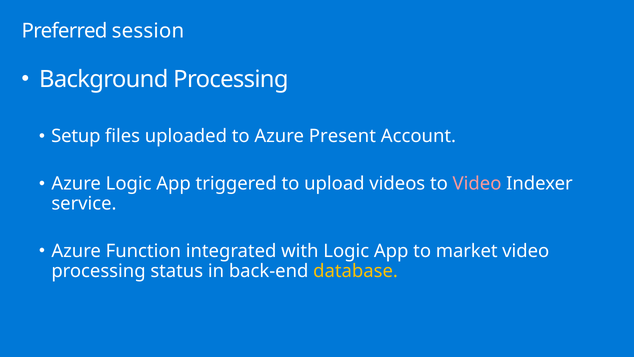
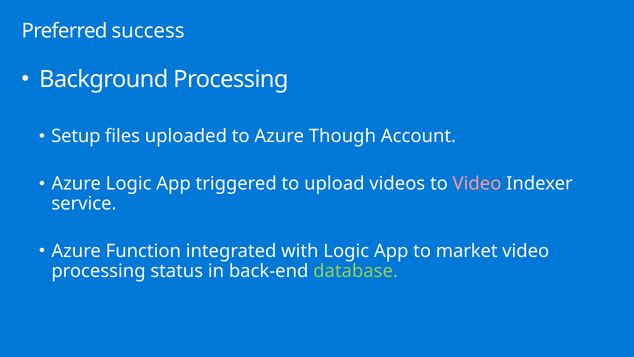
session: session -> success (148, 31)
Present: Present -> Though (342, 136)
database colour: yellow -> light green (356, 271)
